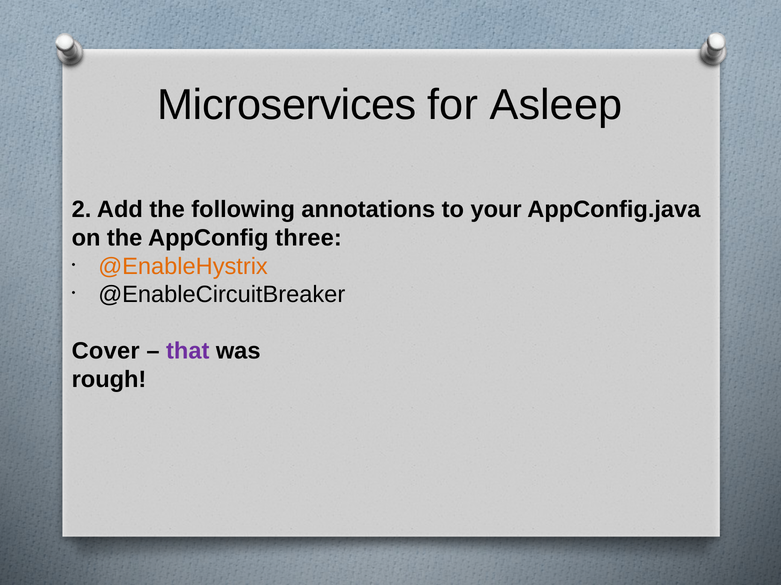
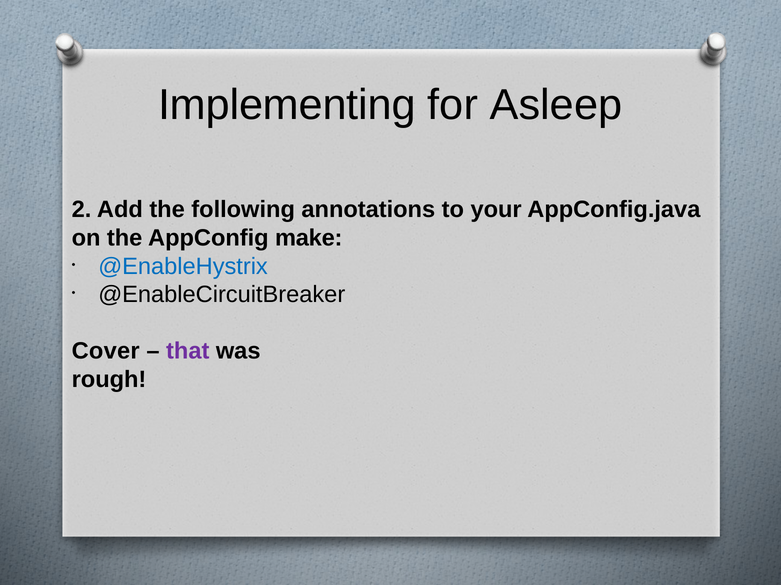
Microservices: Microservices -> Implementing (287, 105)
three: three -> make (309, 238)
@EnableHystrix colour: orange -> blue (183, 267)
